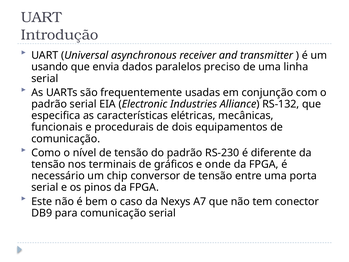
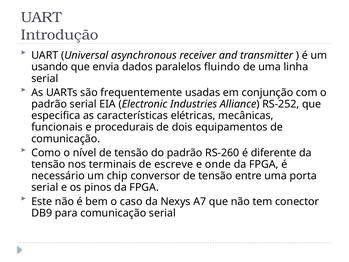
preciso: preciso -> fluindo (222, 67)
RS-132: RS-132 -> RS-252 (281, 104)
RS-230: RS-230 -> RS-260 (222, 153)
gráficos: gráficos -> escreve (174, 164)
